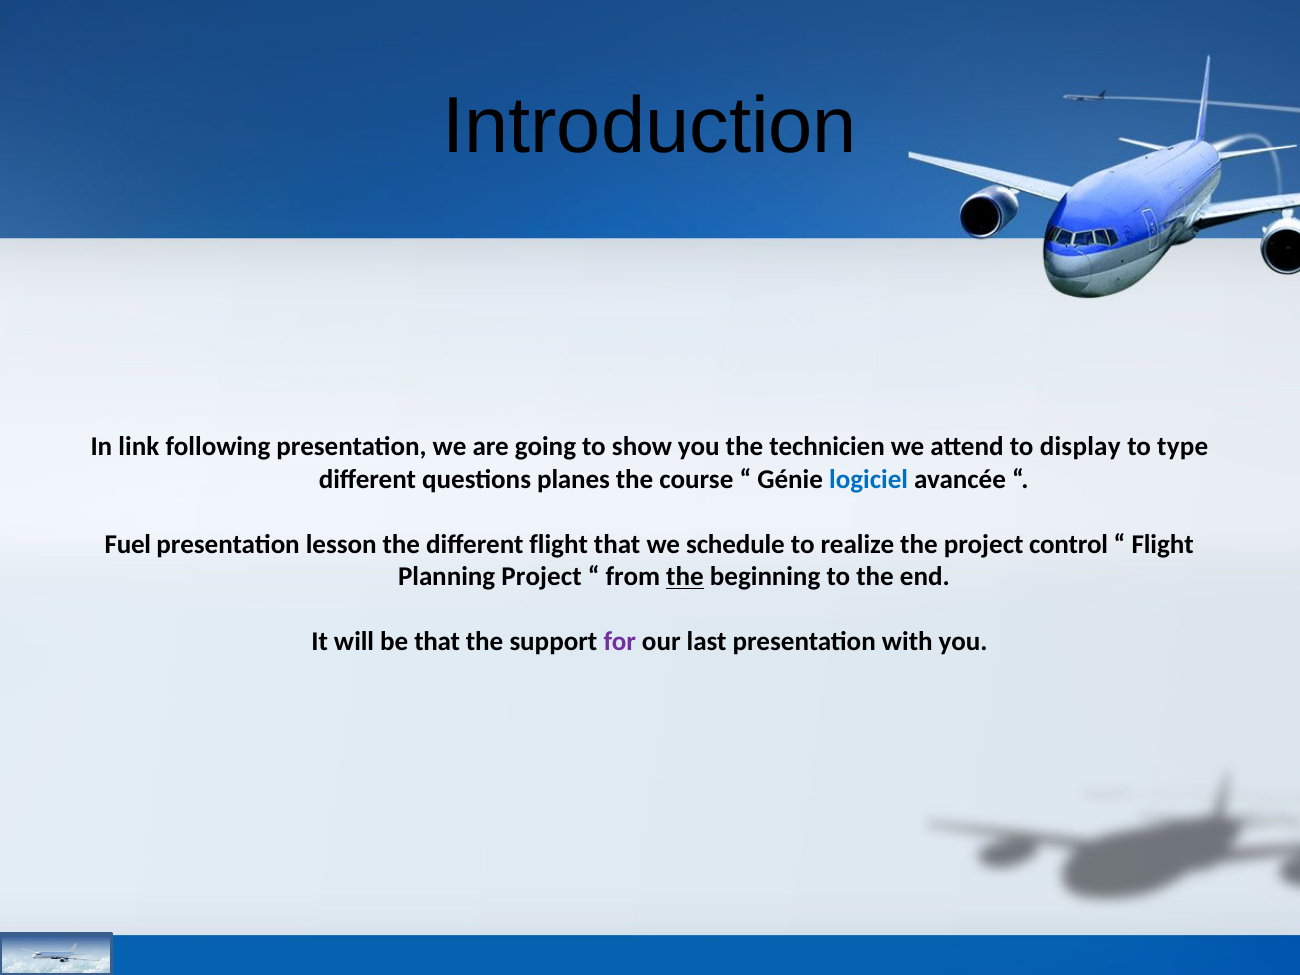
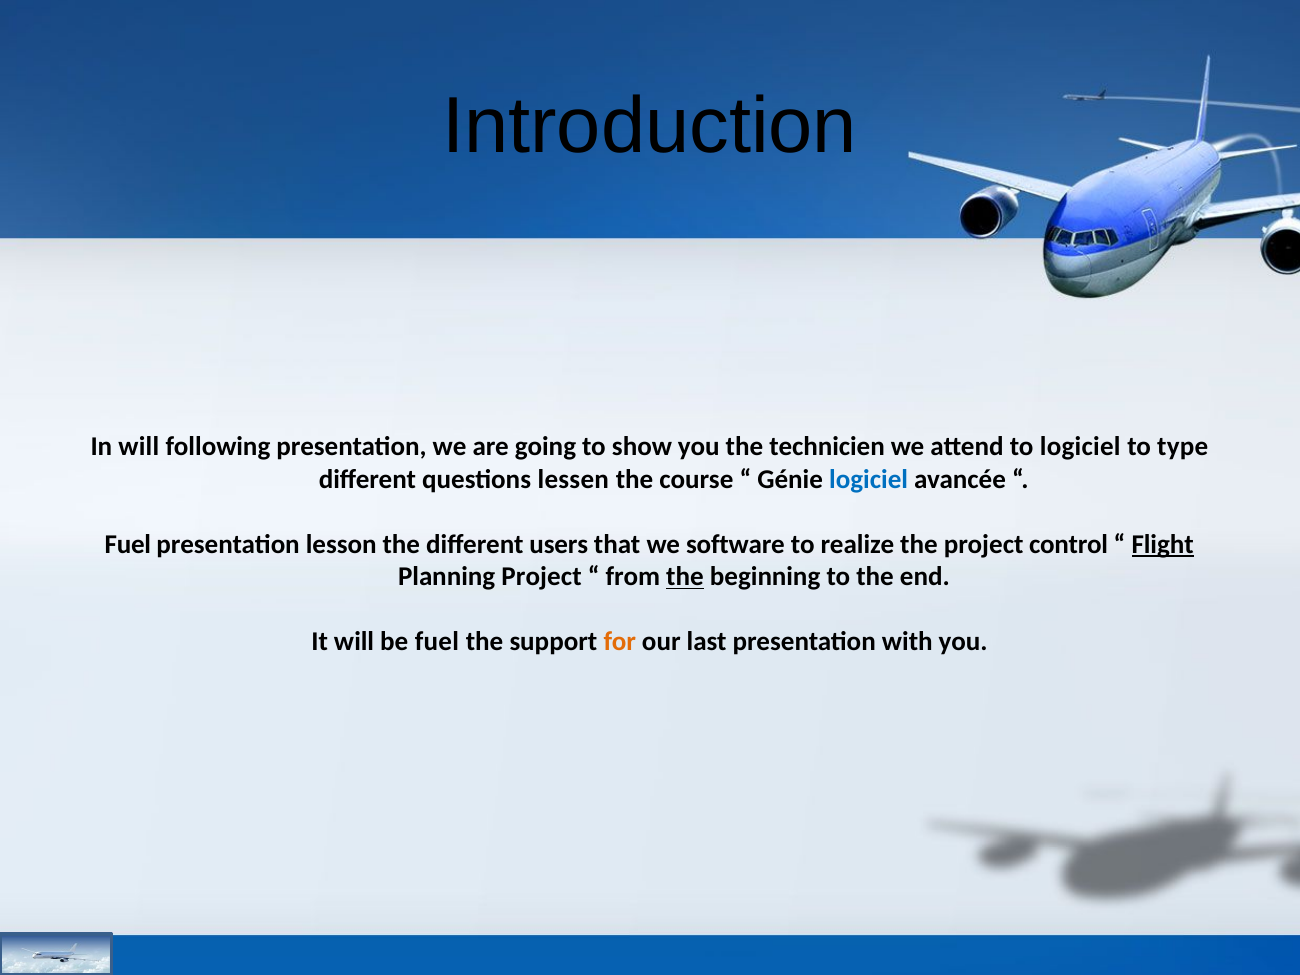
In link: link -> will (139, 447)
to display: display -> logiciel (1080, 447)
planes: planes -> lessen (573, 479)
different flight: flight -> users (559, 544)
schedule: schedule -> software (735, 544)
Flight underline: none -> present (1163, 544)
be that: that -> fuel (437, 642)
for colour: purple -> orange (620, 642)
